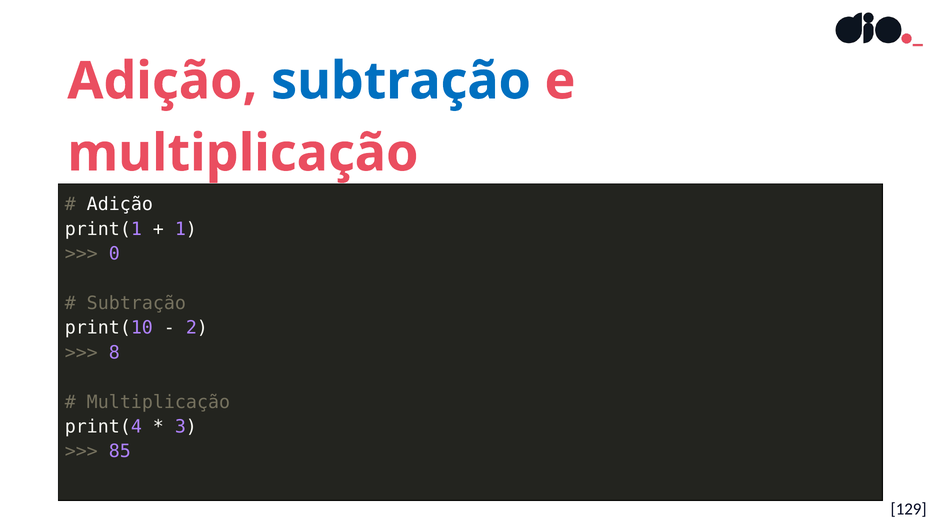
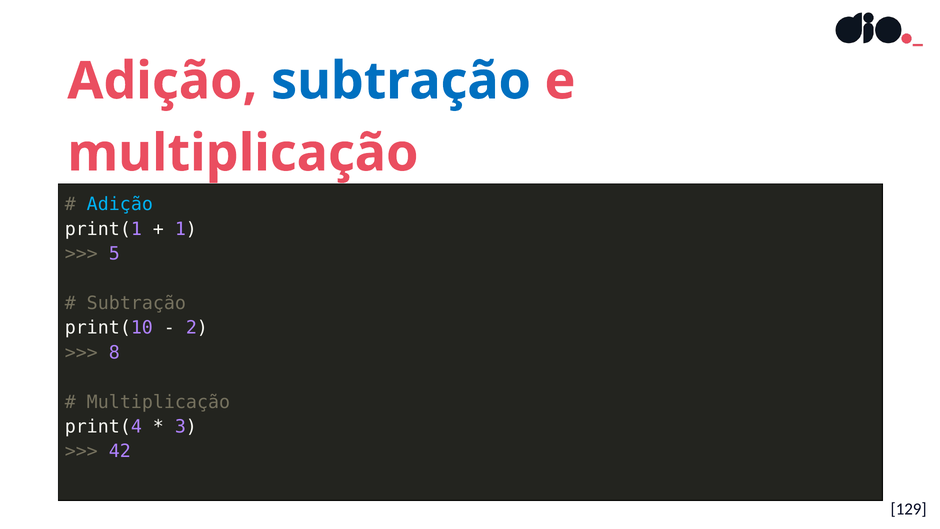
Adição colour: white -> light blue (120, 204)
0: 0 -> 5 (114, 254)
85: 85 -> 42 (120, 451)
